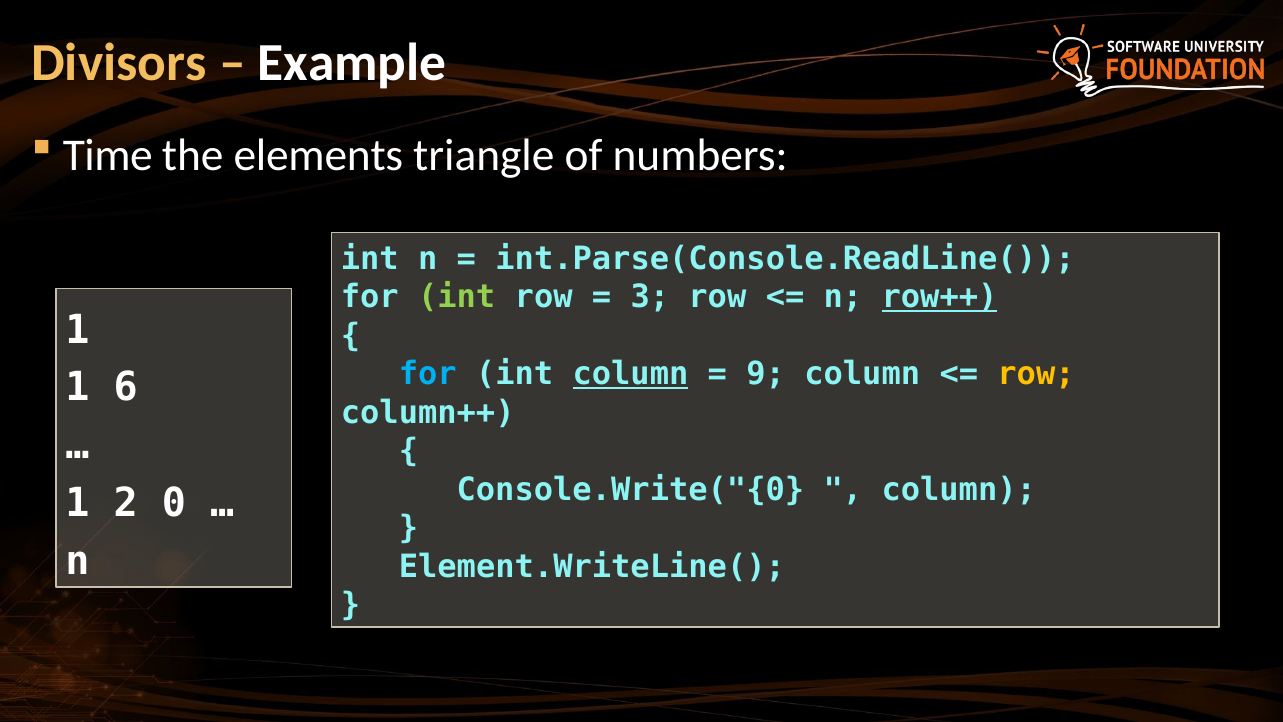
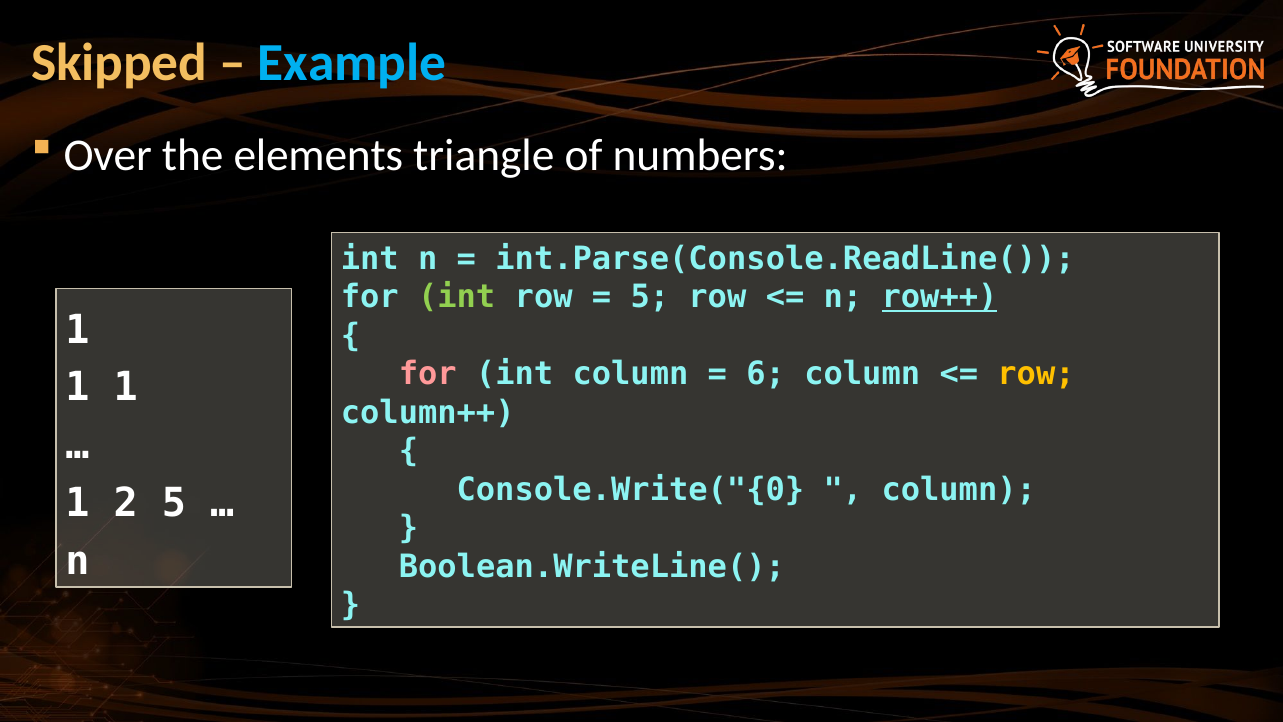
Divisors: Divisors -> Skipped (119, 62)
Example colour: white -> light blue (352, 62)
Time: Time -> Over (108, 155)
3: 3 -> 5 (650, 297)
for colour: light blue -> pink (428, 374)
column underline: present -> none (630, 374)
9: 9 -> 6 (766, 374)
6: 6 -> 1 (126, 388)
2 0: 0 -> 5 (174, 503)
Element.WriteLine(: Element.WriteLine( -> Boolean.WriteLine( (592, 567)
